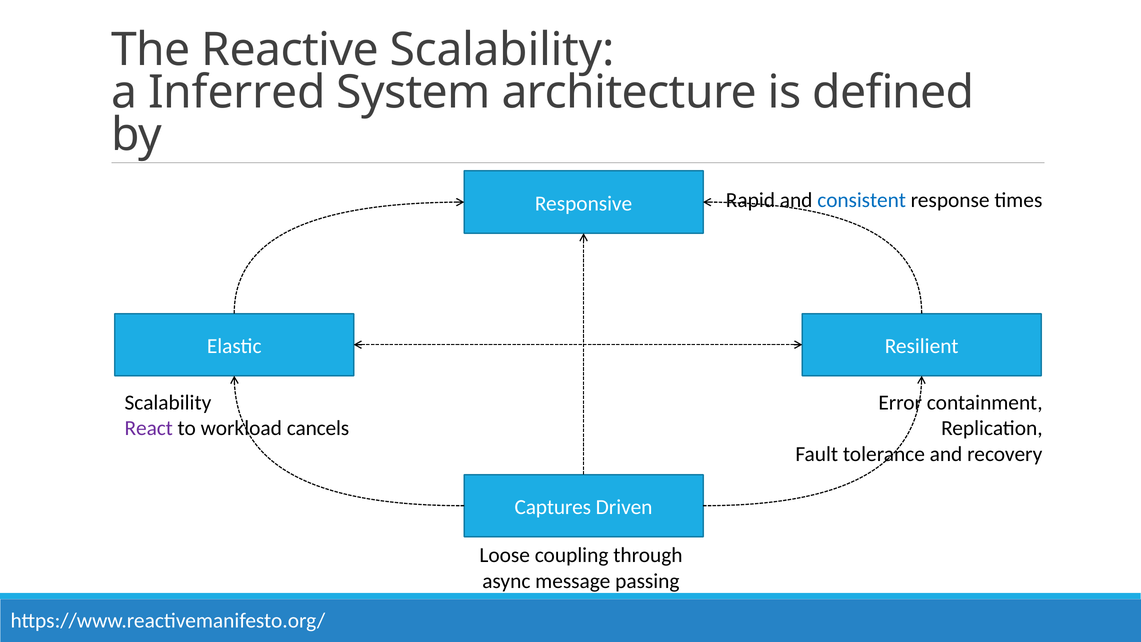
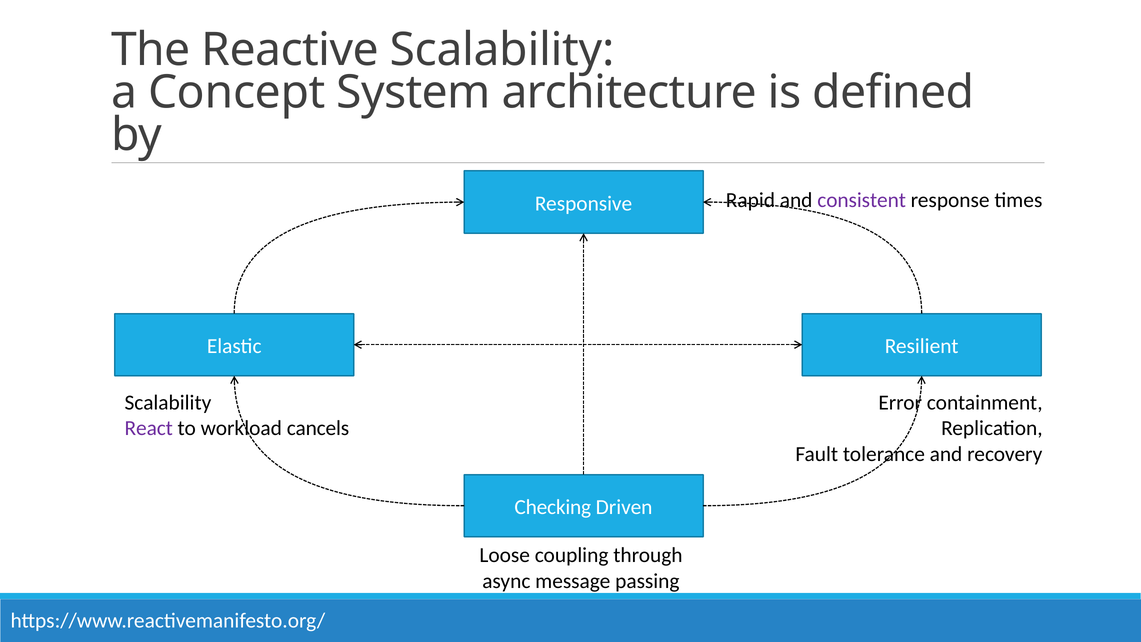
Inferred: Inferred -> Concept (237, 92)
consistent colour: blue -> purple (862, 200)
Captures: Captures -> Checking (553, 507)
